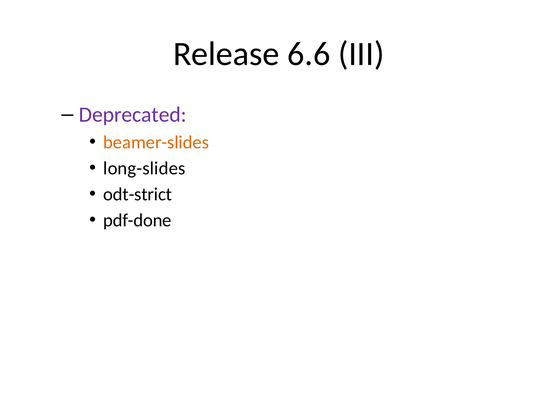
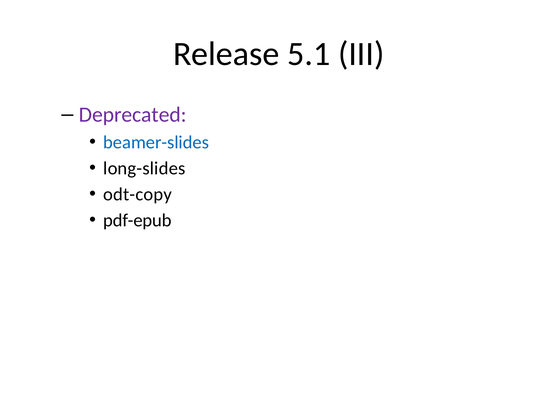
6.6: 6.6 -> 5.1 (309, 54)
beamer-slides colour: orange -> blue (156, 143)
odt-strict: odt-strict -> odt-copy (137, 195)
pdf-done: pdf-done -> pdf-epub (137, 221)
